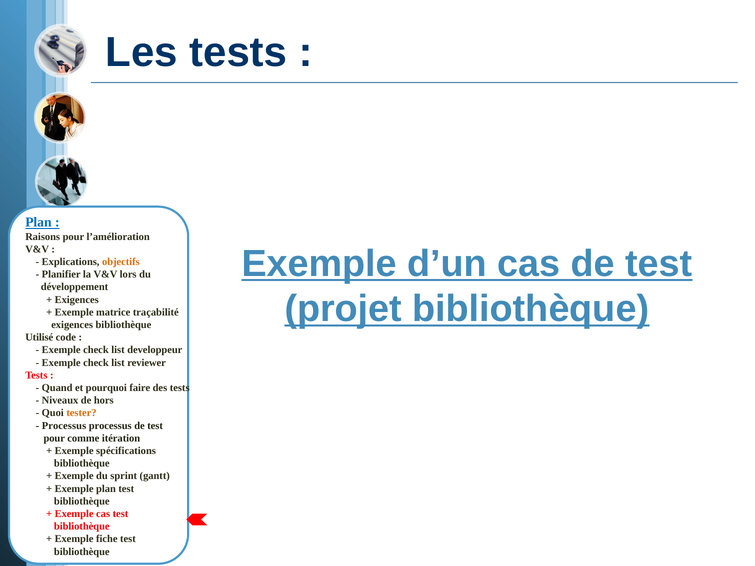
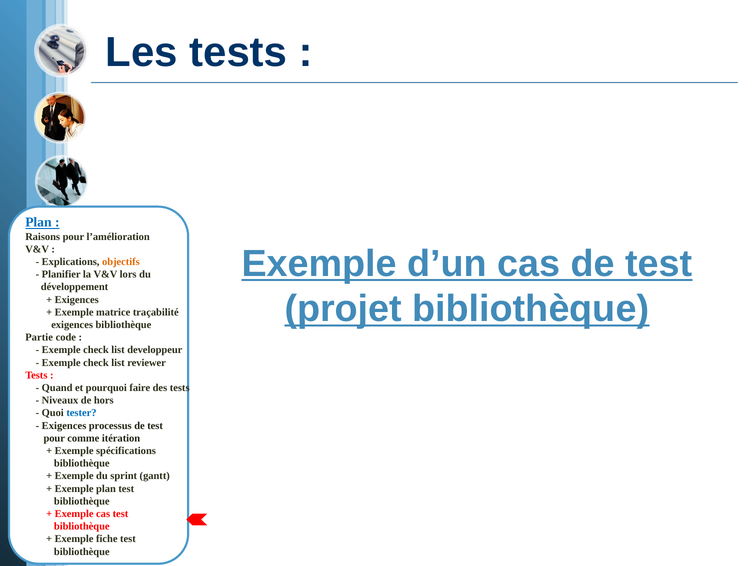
Utilisé: Utilisé -> Partie (39, 338)
tester colour: orange -> blue (81, 413)
Processus: Processus -> Exigences (64, 426)
